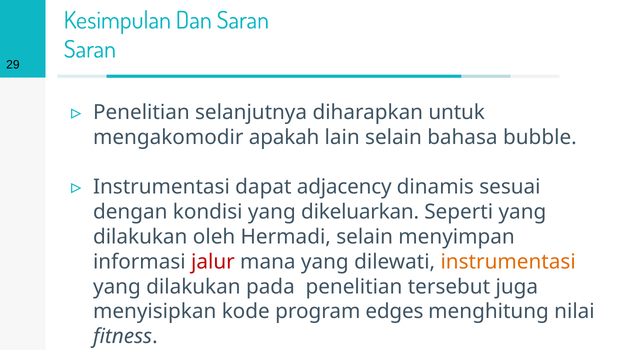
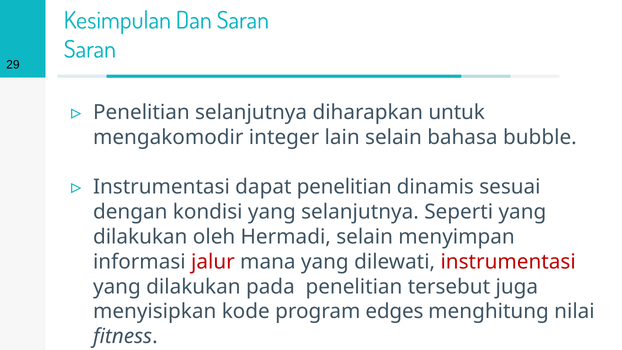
apakah: apakah -> integer (284, 137)
dapat adjacency: adjacency -> penelitian (344, 187)
yang dikeluarkan: dikeluarkan -> selanjutnya (360, 212)
instrumentasi colour: orange -> red (508, 262)
